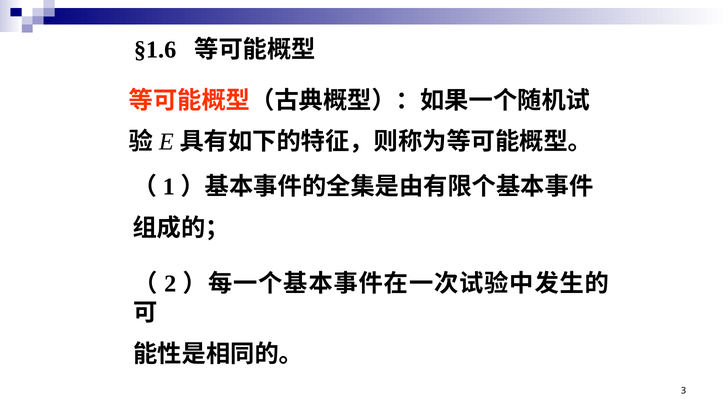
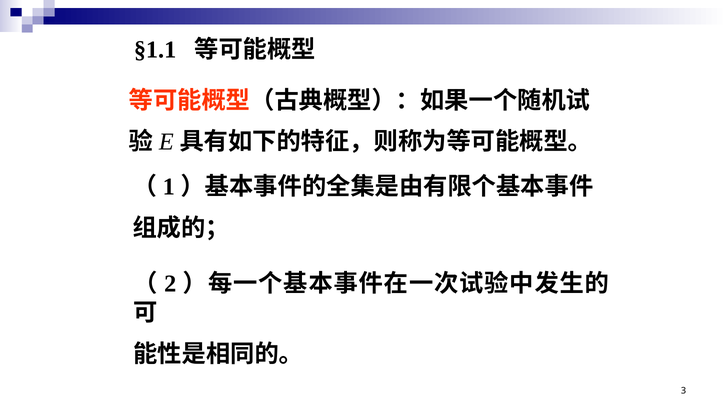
§1.6: §1.6 -> §1.1 (155, 50)
